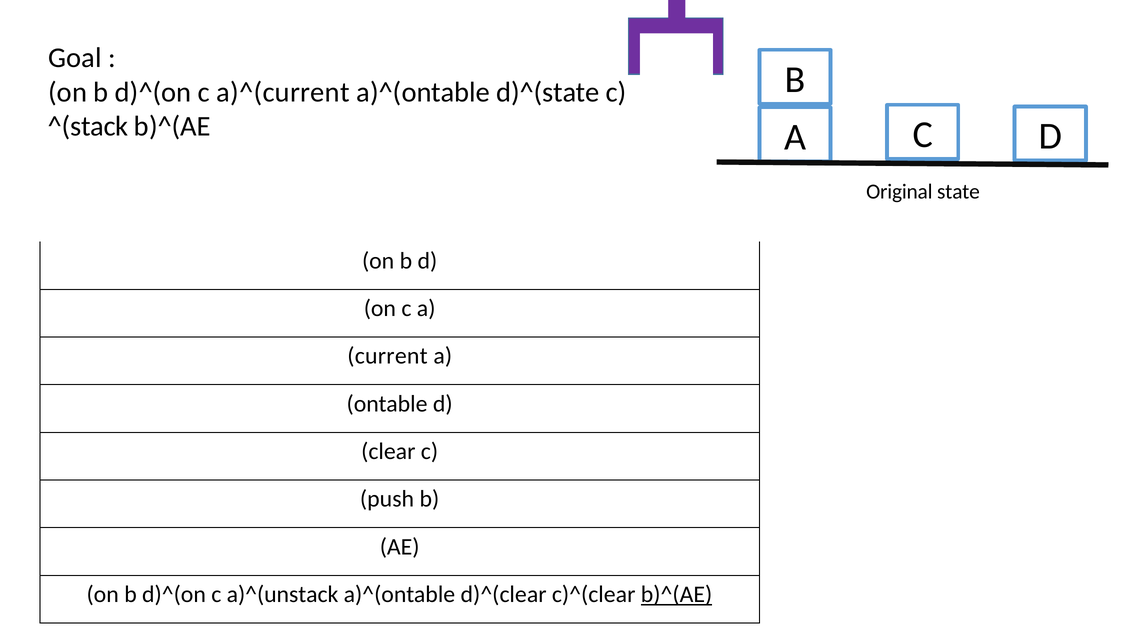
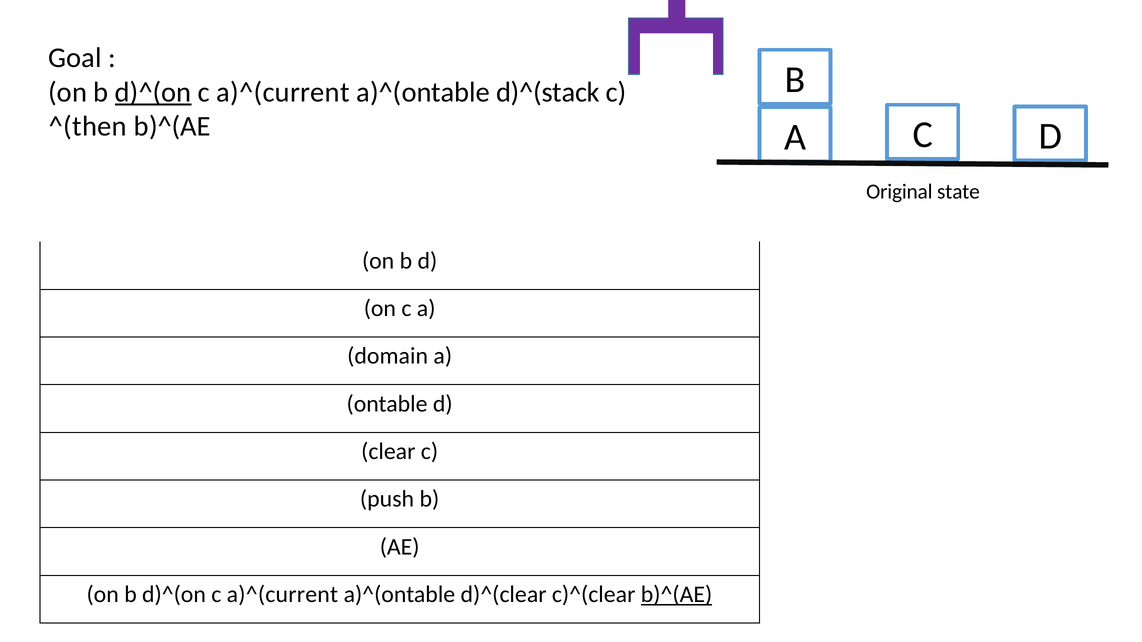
d)^(on underline: none -> present (153, 92)
d)^(state: d)^(state -> d)^(stack (548, 92)
^(stack: ^(stack -> ^(then (88, 127)
current: current -> domain (388, 356)
a)^(unstack: a)^(unstack -> a)^(current (282, 595)
